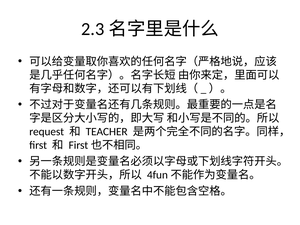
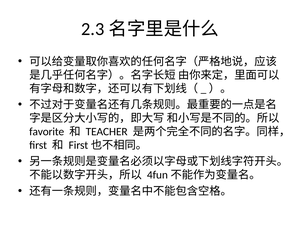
request: request -> favorite (47, 132)
